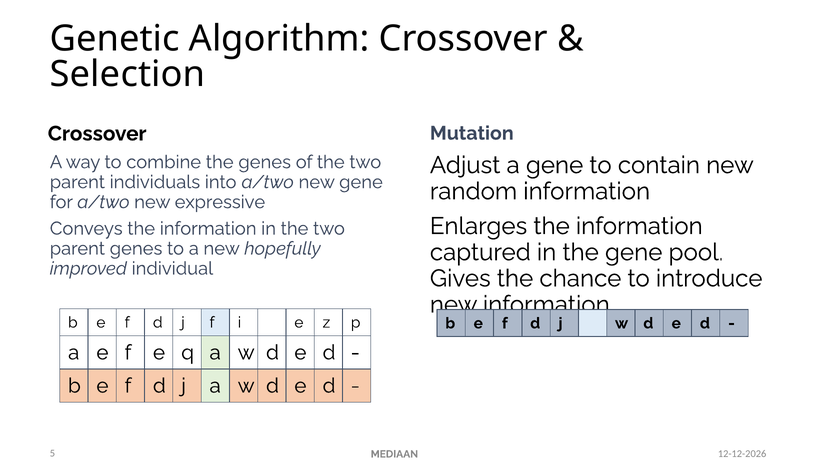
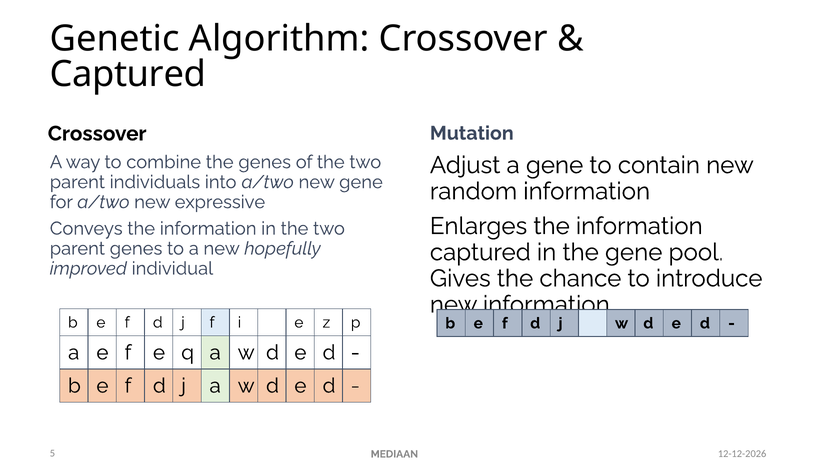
Selection: Selection -> Captured (128, 74)
